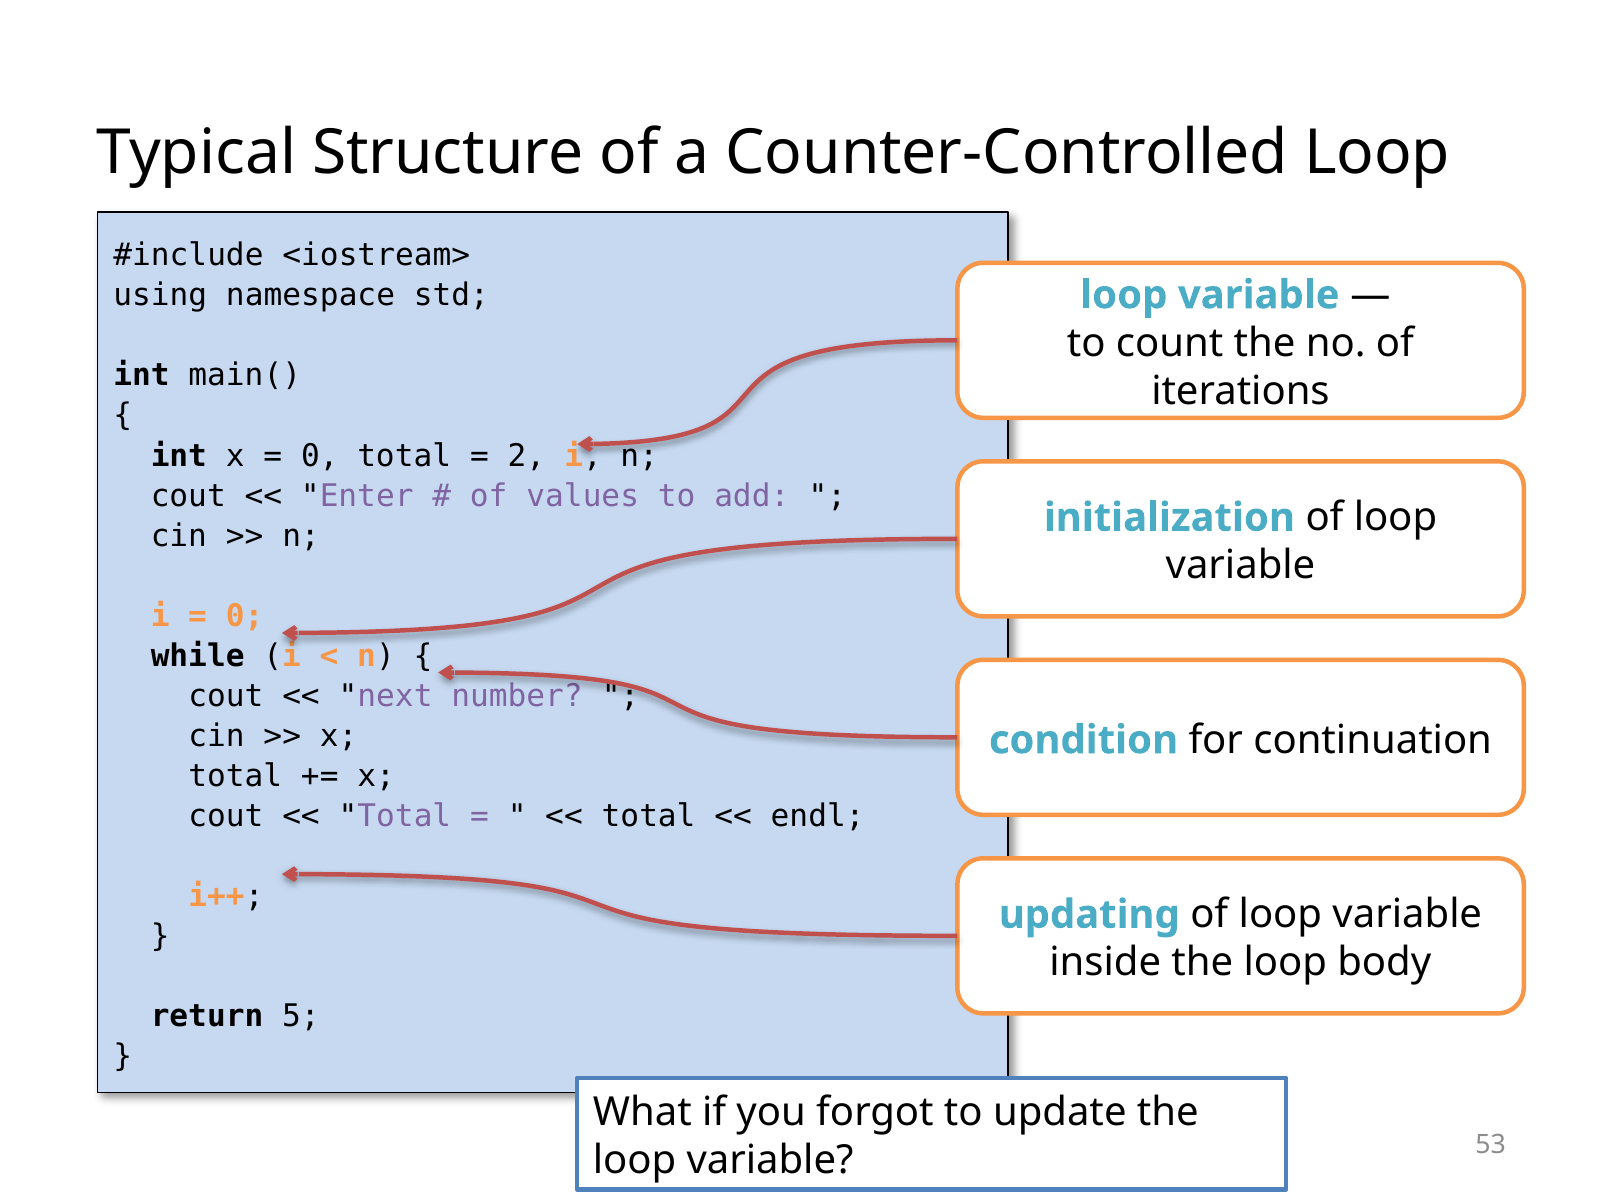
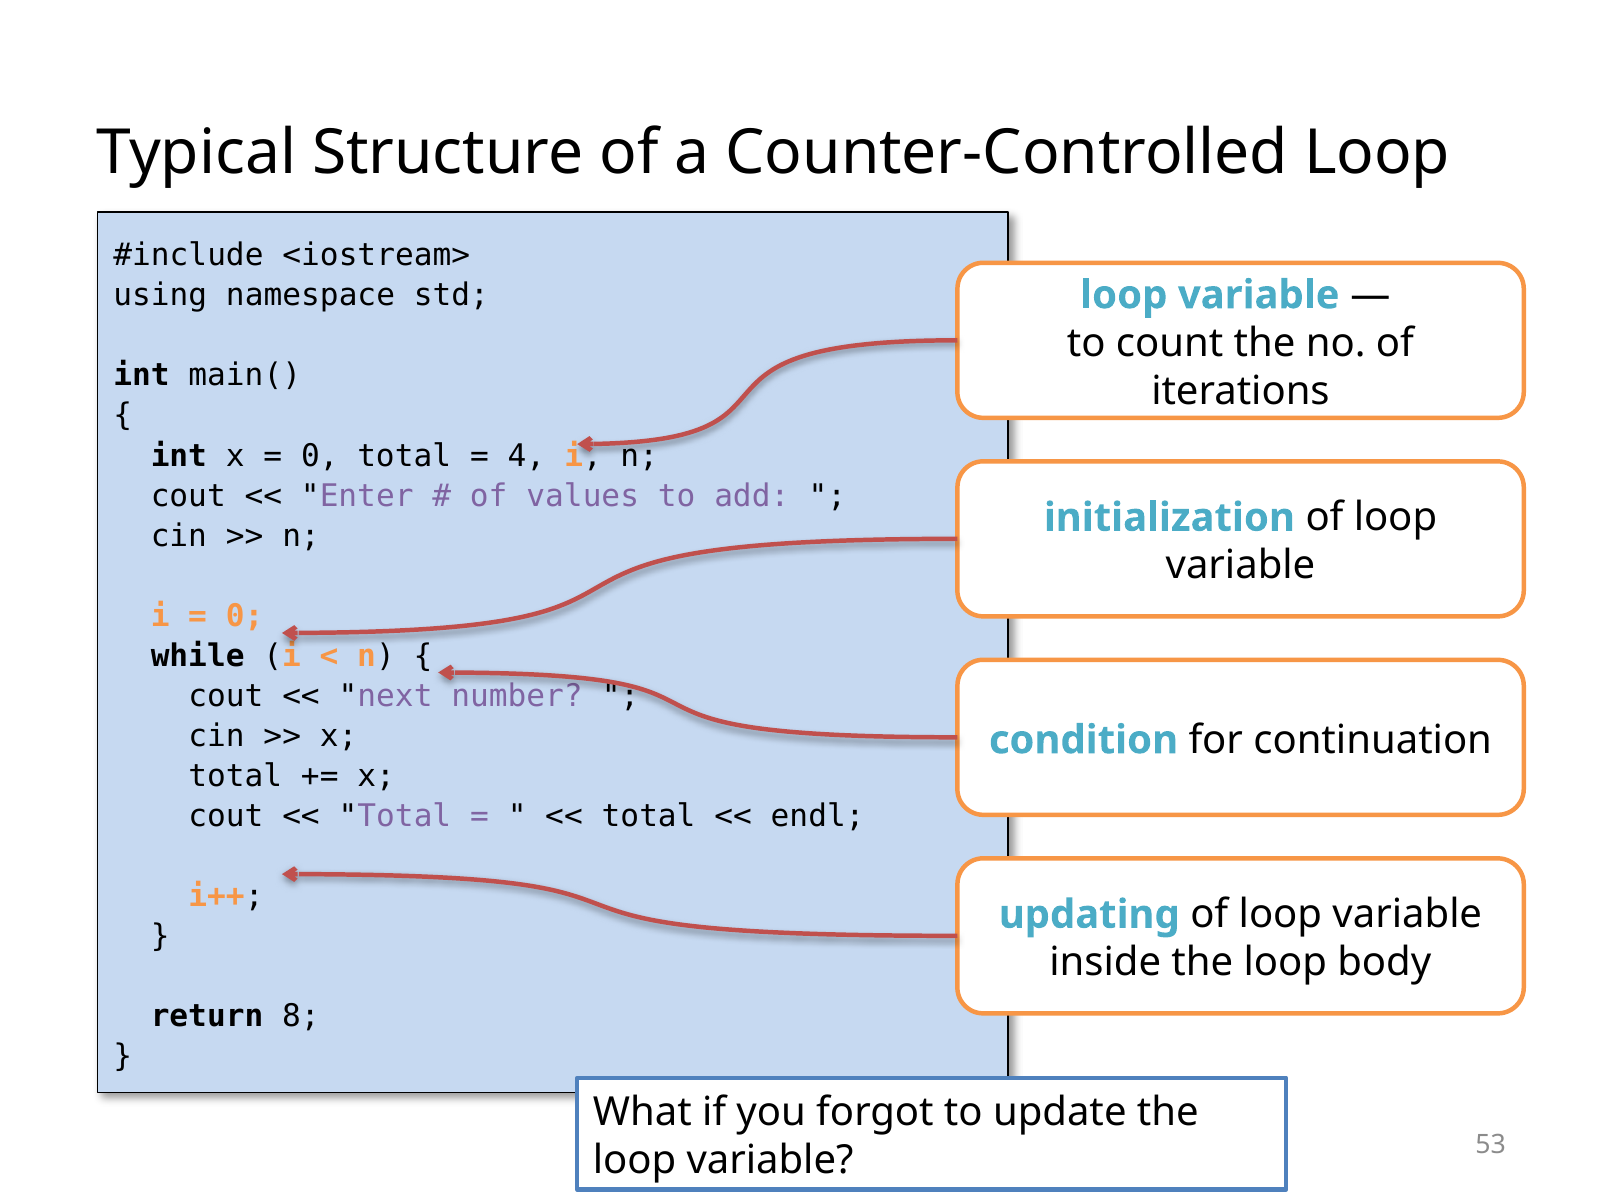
2: 2 -> 4 (526, 456)
5: 5 -> 8 (301, 1017)
